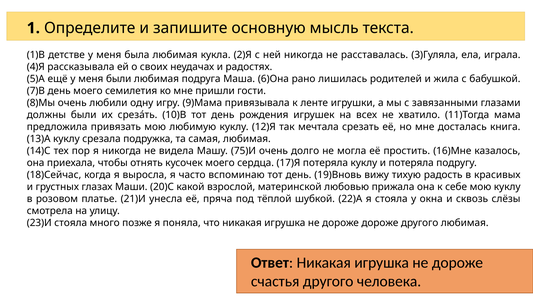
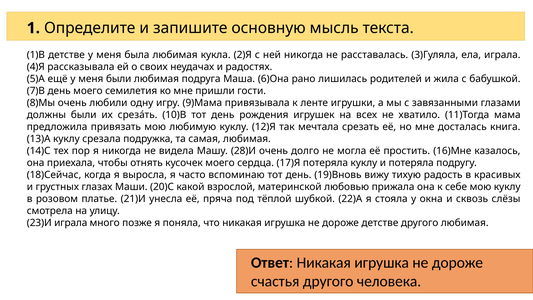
75)И: 75)И -> 28)И (243, 151)
23)И стояла: стояла -> играла (71, 223)
дороже дороже: дороже -> детстве (380, 223)
